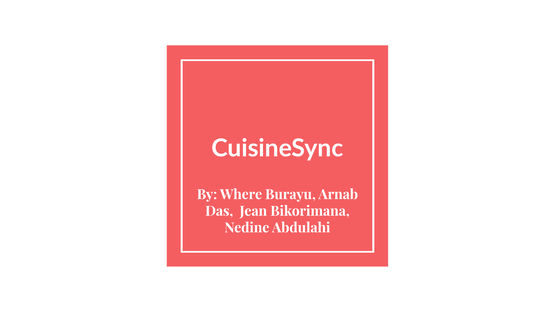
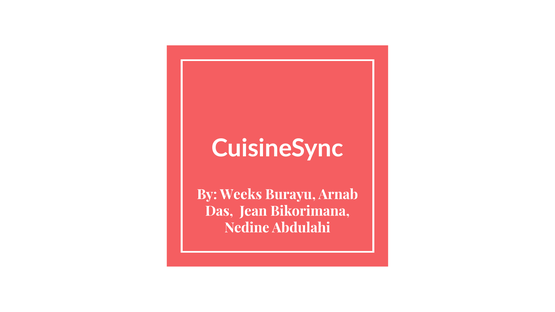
Where: Where -> Weeks (241, 195)
